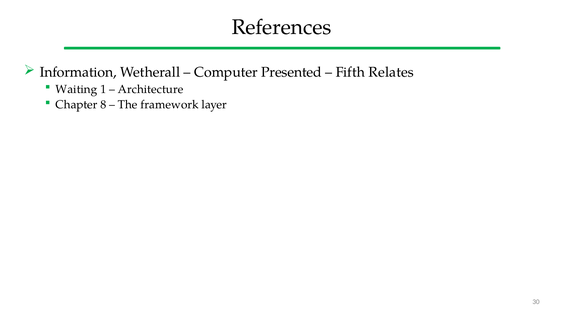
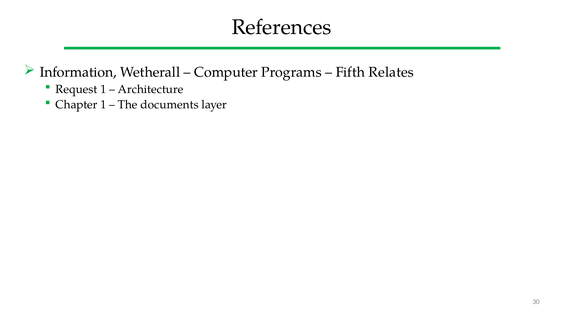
Presented: Presented -> Programs (291, 72)
Waiting: Waiting -> Request (76, 89)
Chapter 8: 8 -> 1 (103, 105)
framework: framework -> documents (170, 105)
